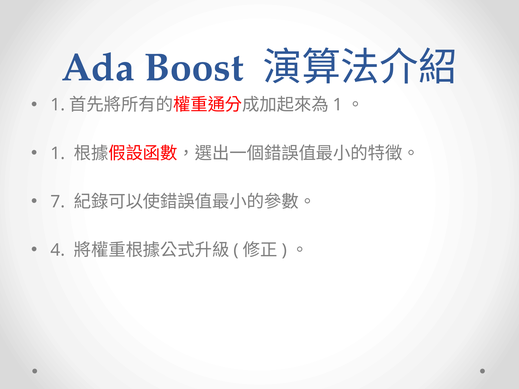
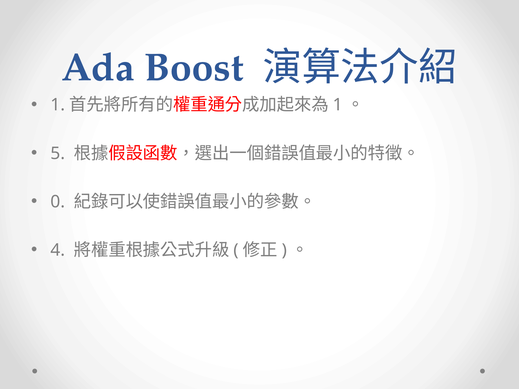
1: 1 -> 5 (58, 153)
7: 7 -> 0 (58, 202)
